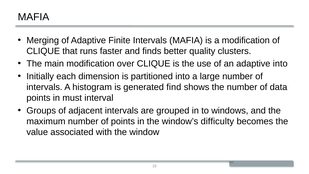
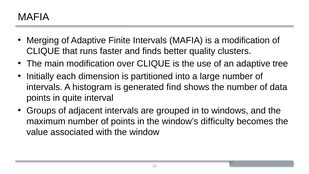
adaptive into: into -> tree (280, 64)
must: must -> quite (72, 98)
